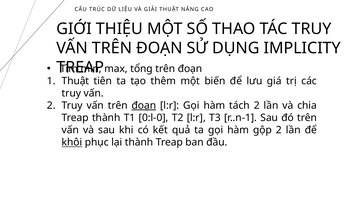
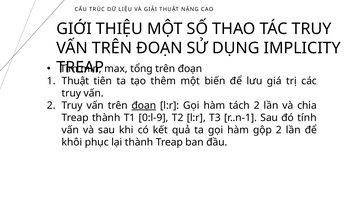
0:l-0: 0:l-0 -> 0:l-9 (154, 118)
đó trên: trên -> tính (307, 118)
khôi underline: present -> none (72, 142)
